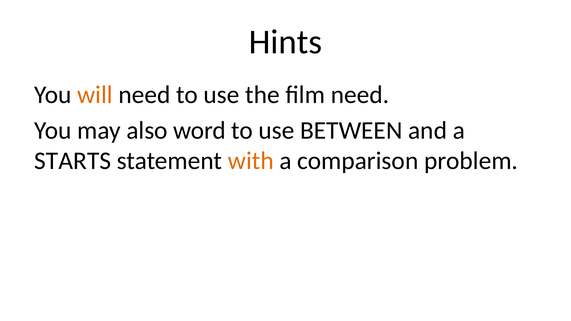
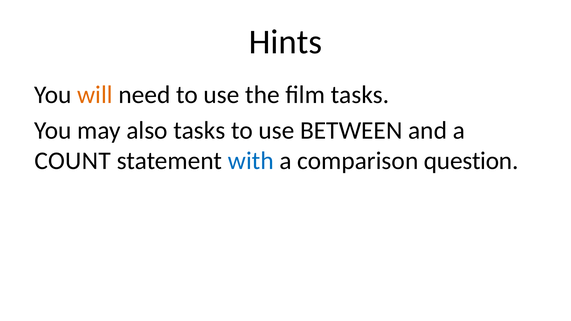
film need: need -> tasks (360, 95)
also word: word -> tasks (199, 130)
STARTS: STARTS -> COUNT (73, 161)
with colour: orange -> blue (251, 161)
problem: problem -> question (471, 161)
